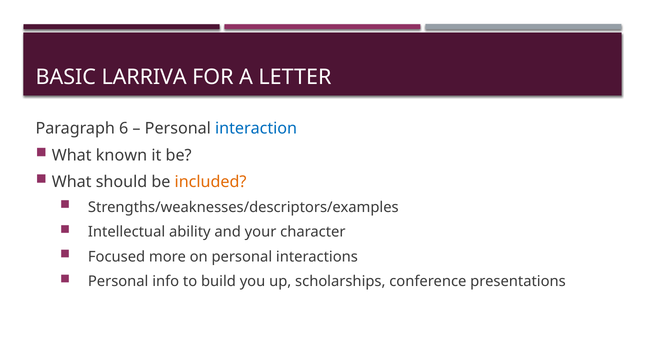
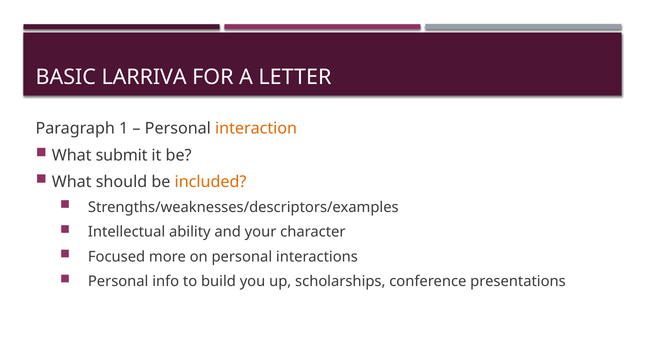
6: 6 -> 1 (124, 129)
interaction colour: blue -> orange (256, 129)
known: known -> submit (122, 155)
